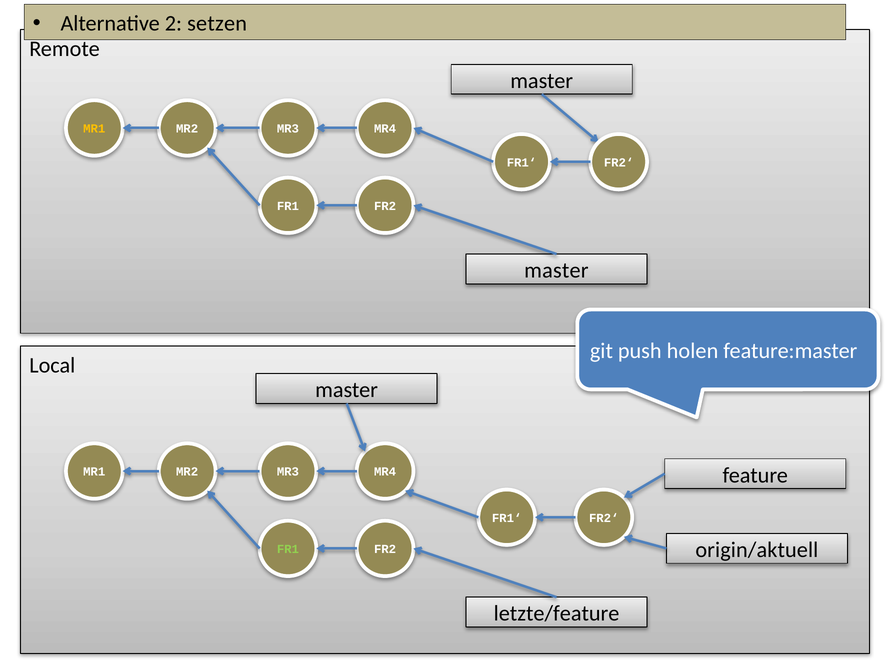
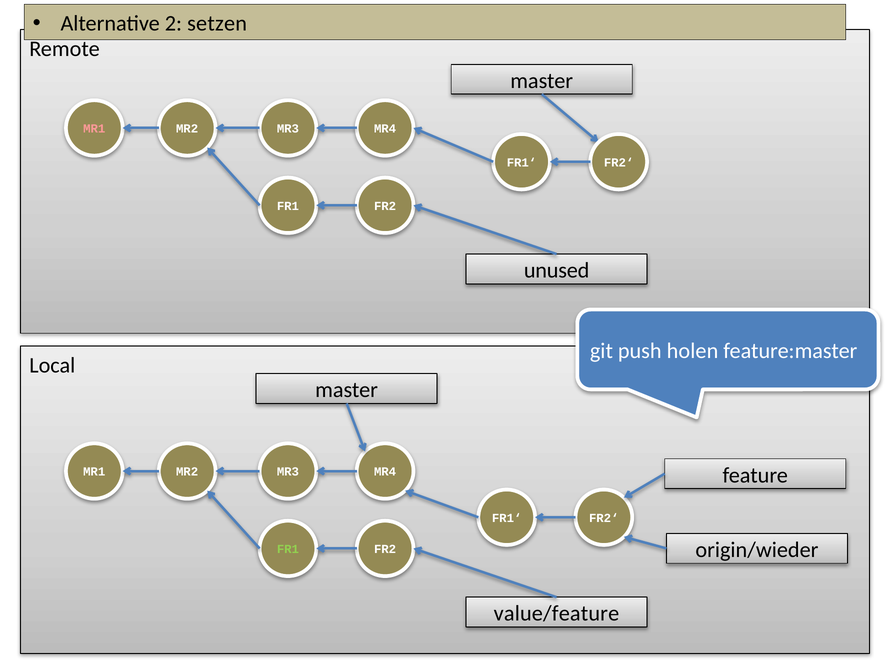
MR1 colour: yellow -> pink (94, 129)
master: master -> unused (557, 270)
origin/aktuell: origin/aktuell -> origin/wieder (757, 550)
letzte/feature: letzte/feature -> value/feature (556, 613)
